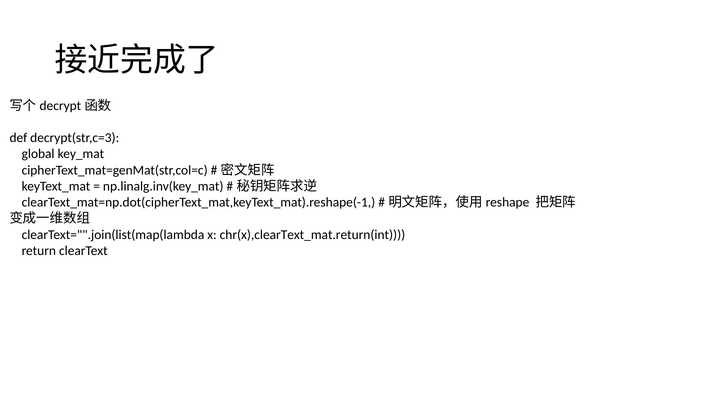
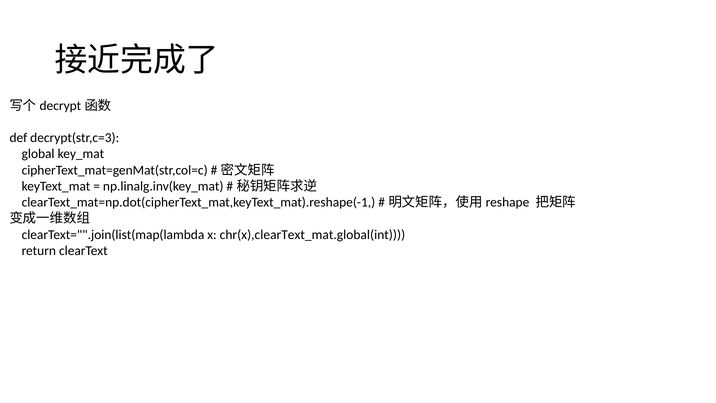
chr(x),clearText_mat.return(int: chr(x),clearText_mat.return(int -> chr(x),clearText_mat.global(int (312, 234)
